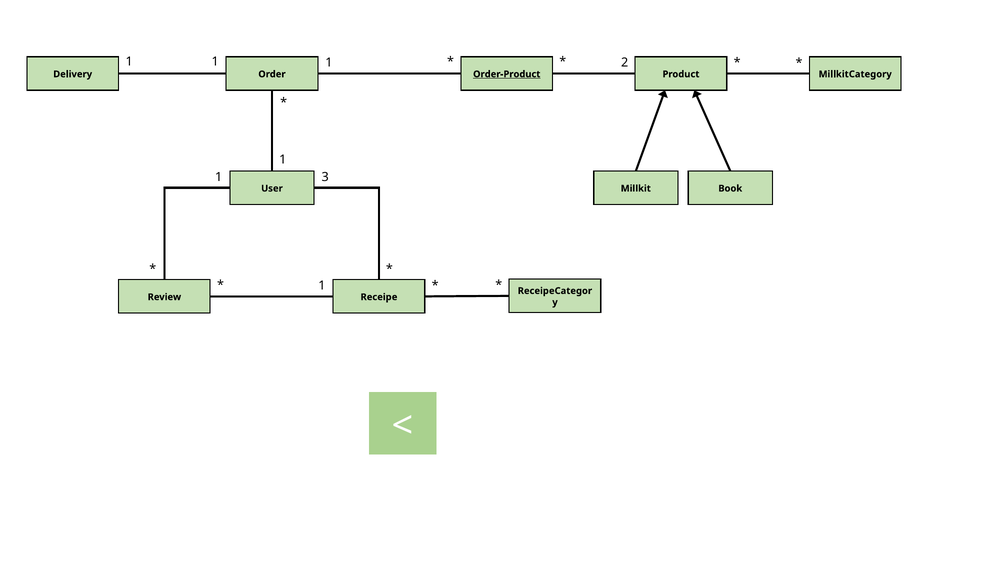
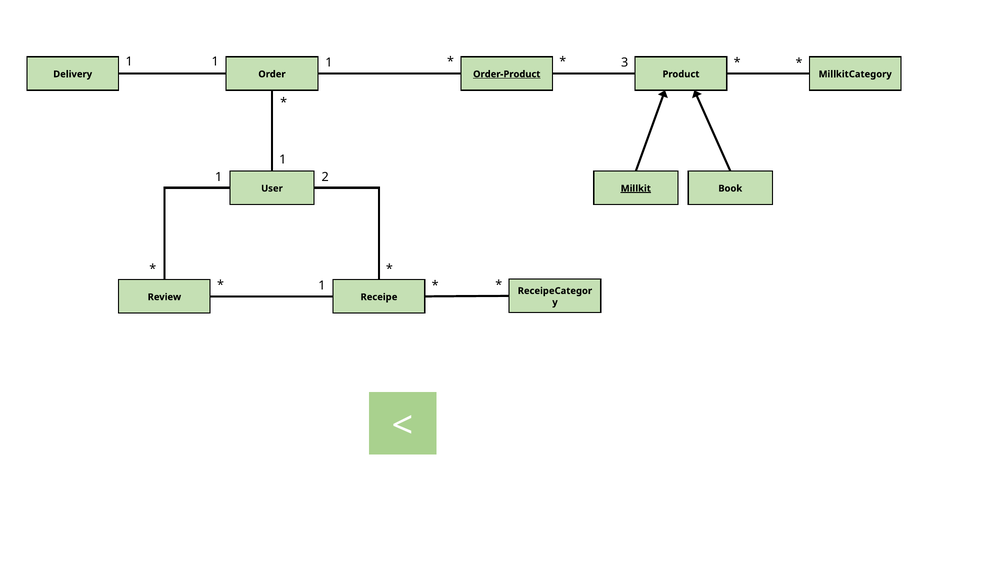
2: 2 -> 3 (625, 63)
3: 3 -> 2 (325, 177)
Millkit underline: none -> present (636, 188)
